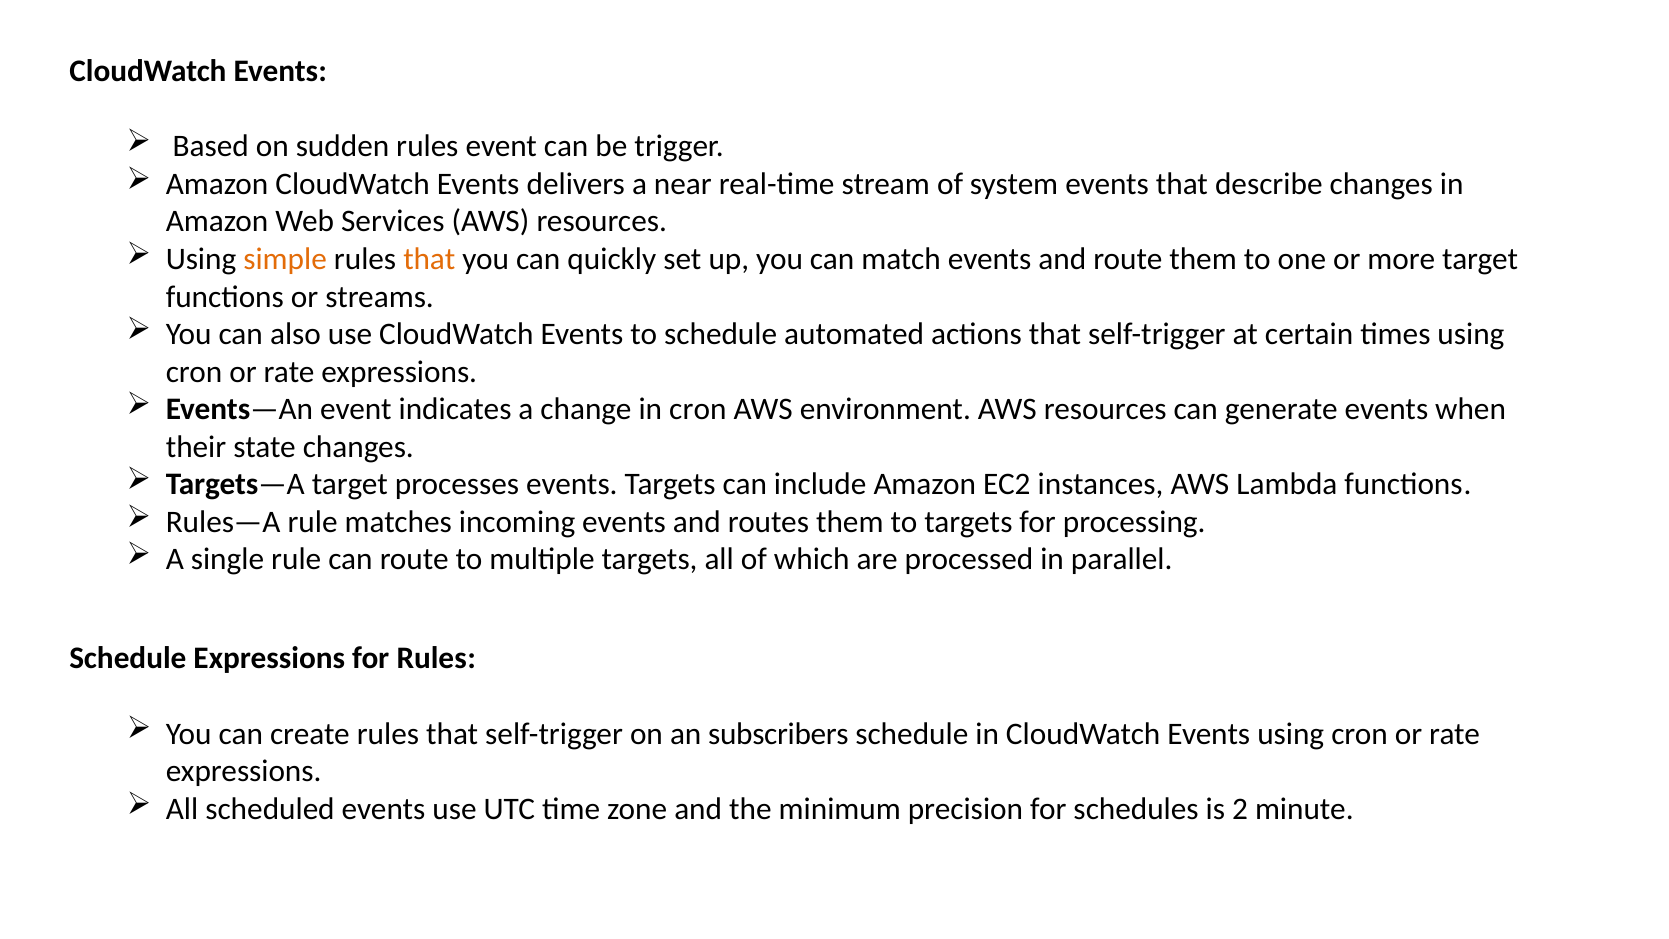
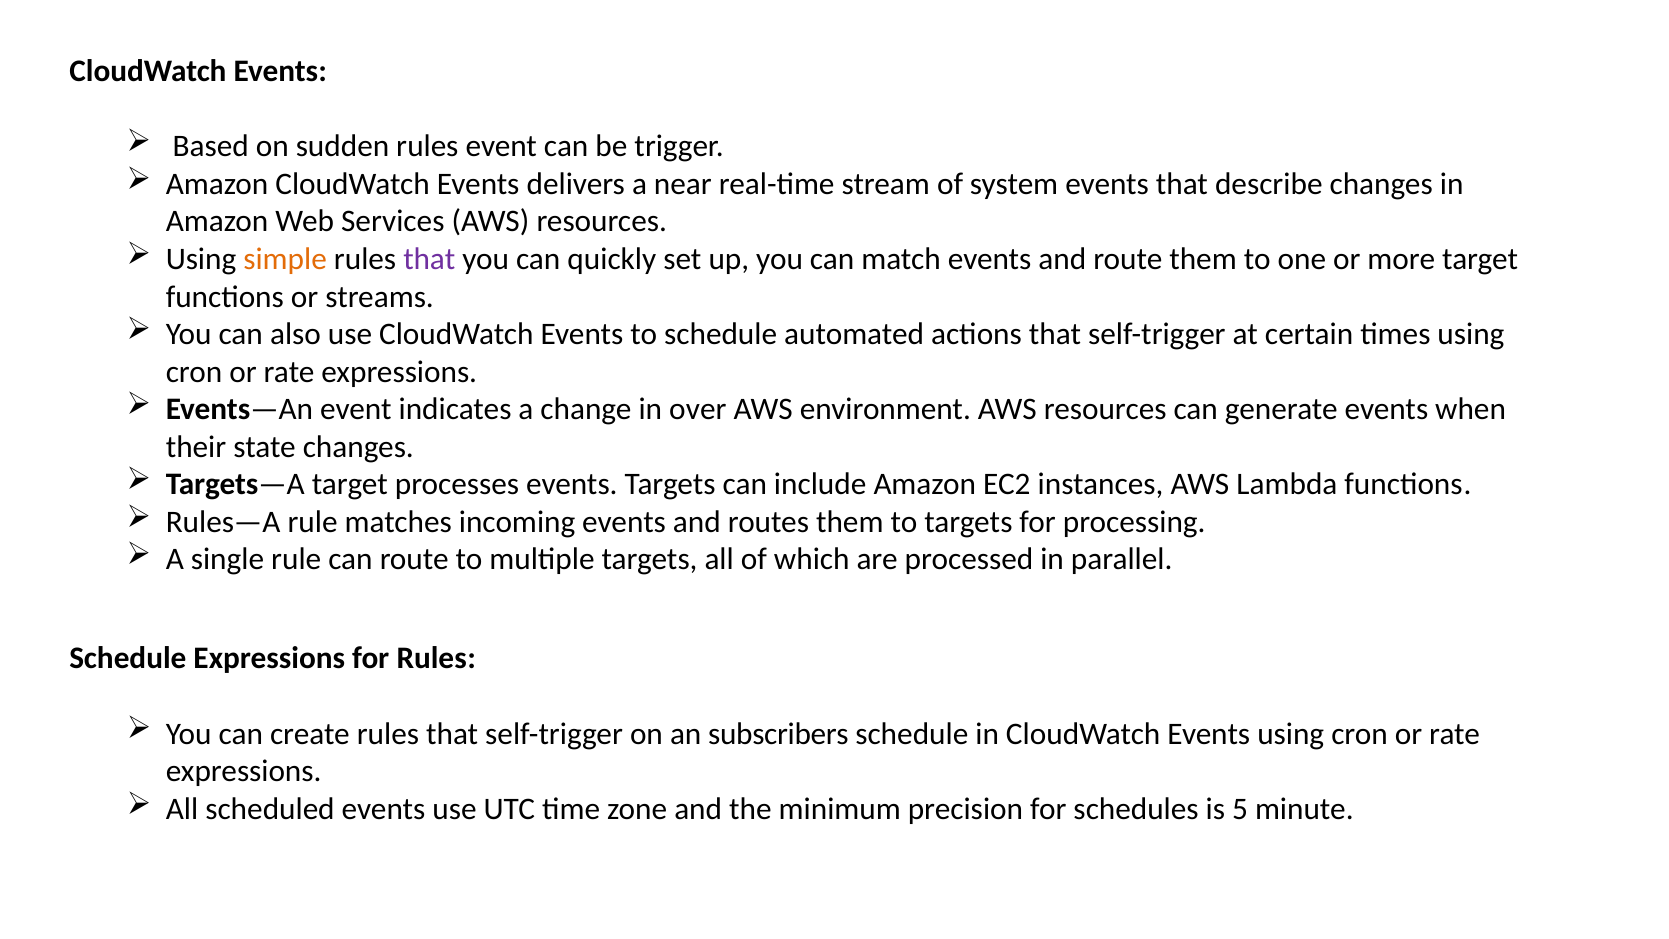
that colour: orange -> purple (429, 259)
in cron: cron -> over (698, 409)
2: 2 -> 5 (1240, 809)
